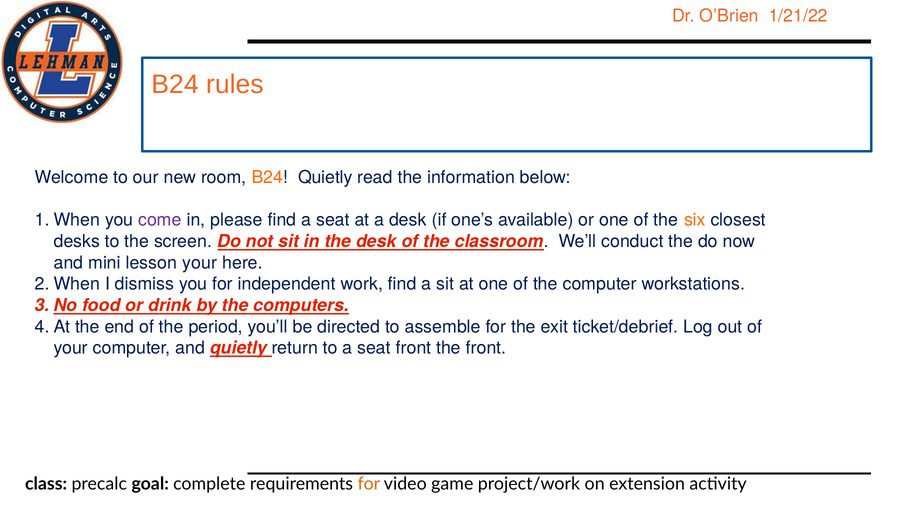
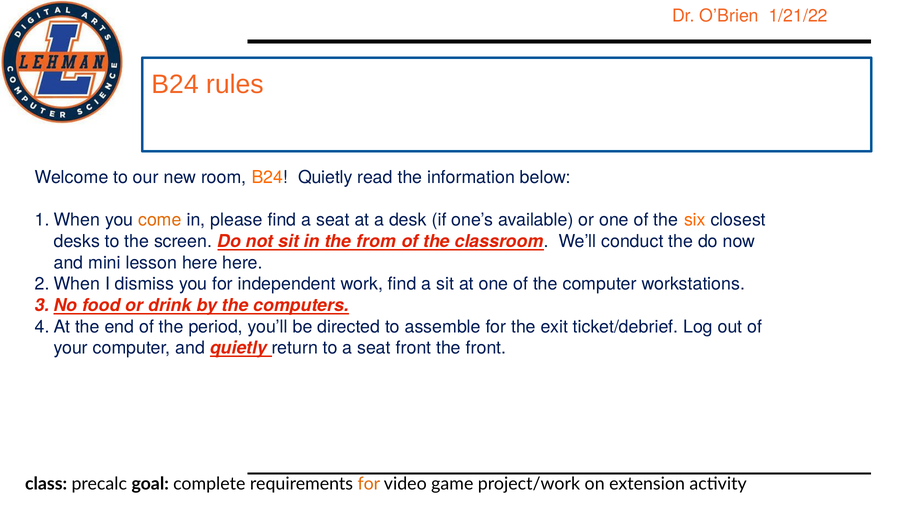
come colour: purple -> orange (160, 220)
the desk: desk -> from (376, 241)
lesson your: your -> here (200, 263)
